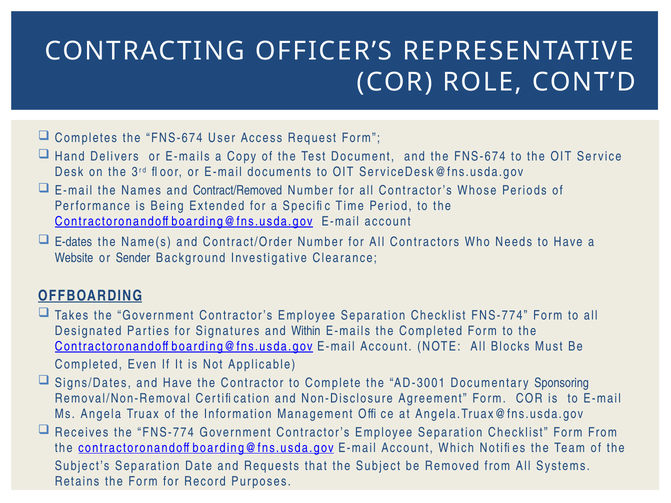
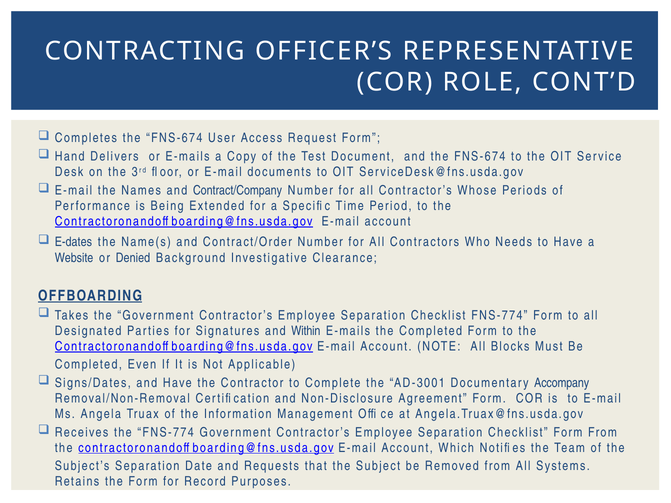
Contract/Removed: Contract/Removed -> Contract/Company (238, 190)
Sender: Sender -> Denied (133, 258)
Sponsoring: Sponsoring -> Accompany (562, 383)
